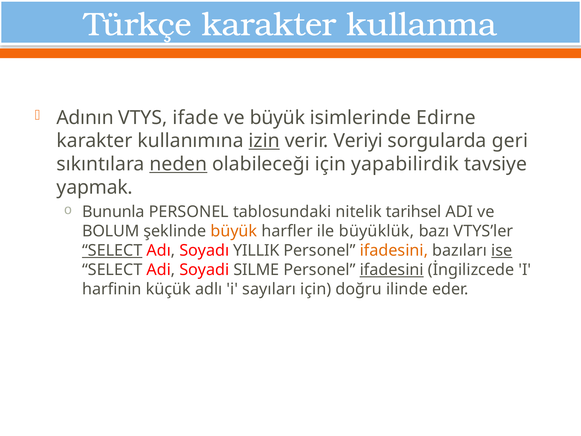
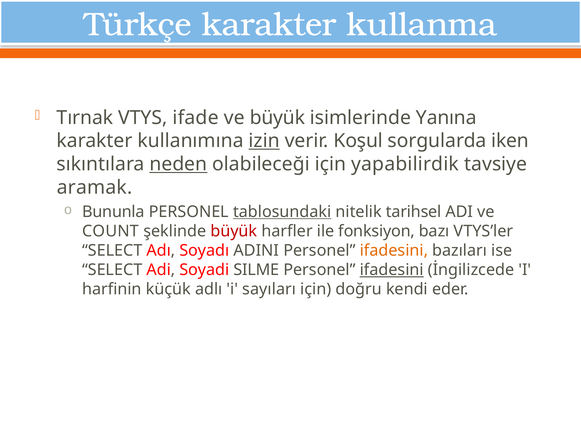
Adının: Adının -> Tırnak (85, 118)
Edirne: Edirne -> Yanına (446, 118)
Veriyi: Veriyi -> Koşul (358, 141)
geri: geri -> iken (510, 141)
yapmak: yapmak -> aramak (94, 187)
tablosundaki underline: none -> present (282, 212)
BOLUM: BOLUM -> COUNT (111, 231)
büyük colour: orange -> red (234, 231)
büyüklük: büyüklük -> fonksiyon (377, 231)
SELECT underline: present -> none (112, 250)
YILLIK: YILLIK -> ADINI (256, 250)
ise underline: present -> none (502, 250)
ilinde: ilinde -> kendi (407, 289)
